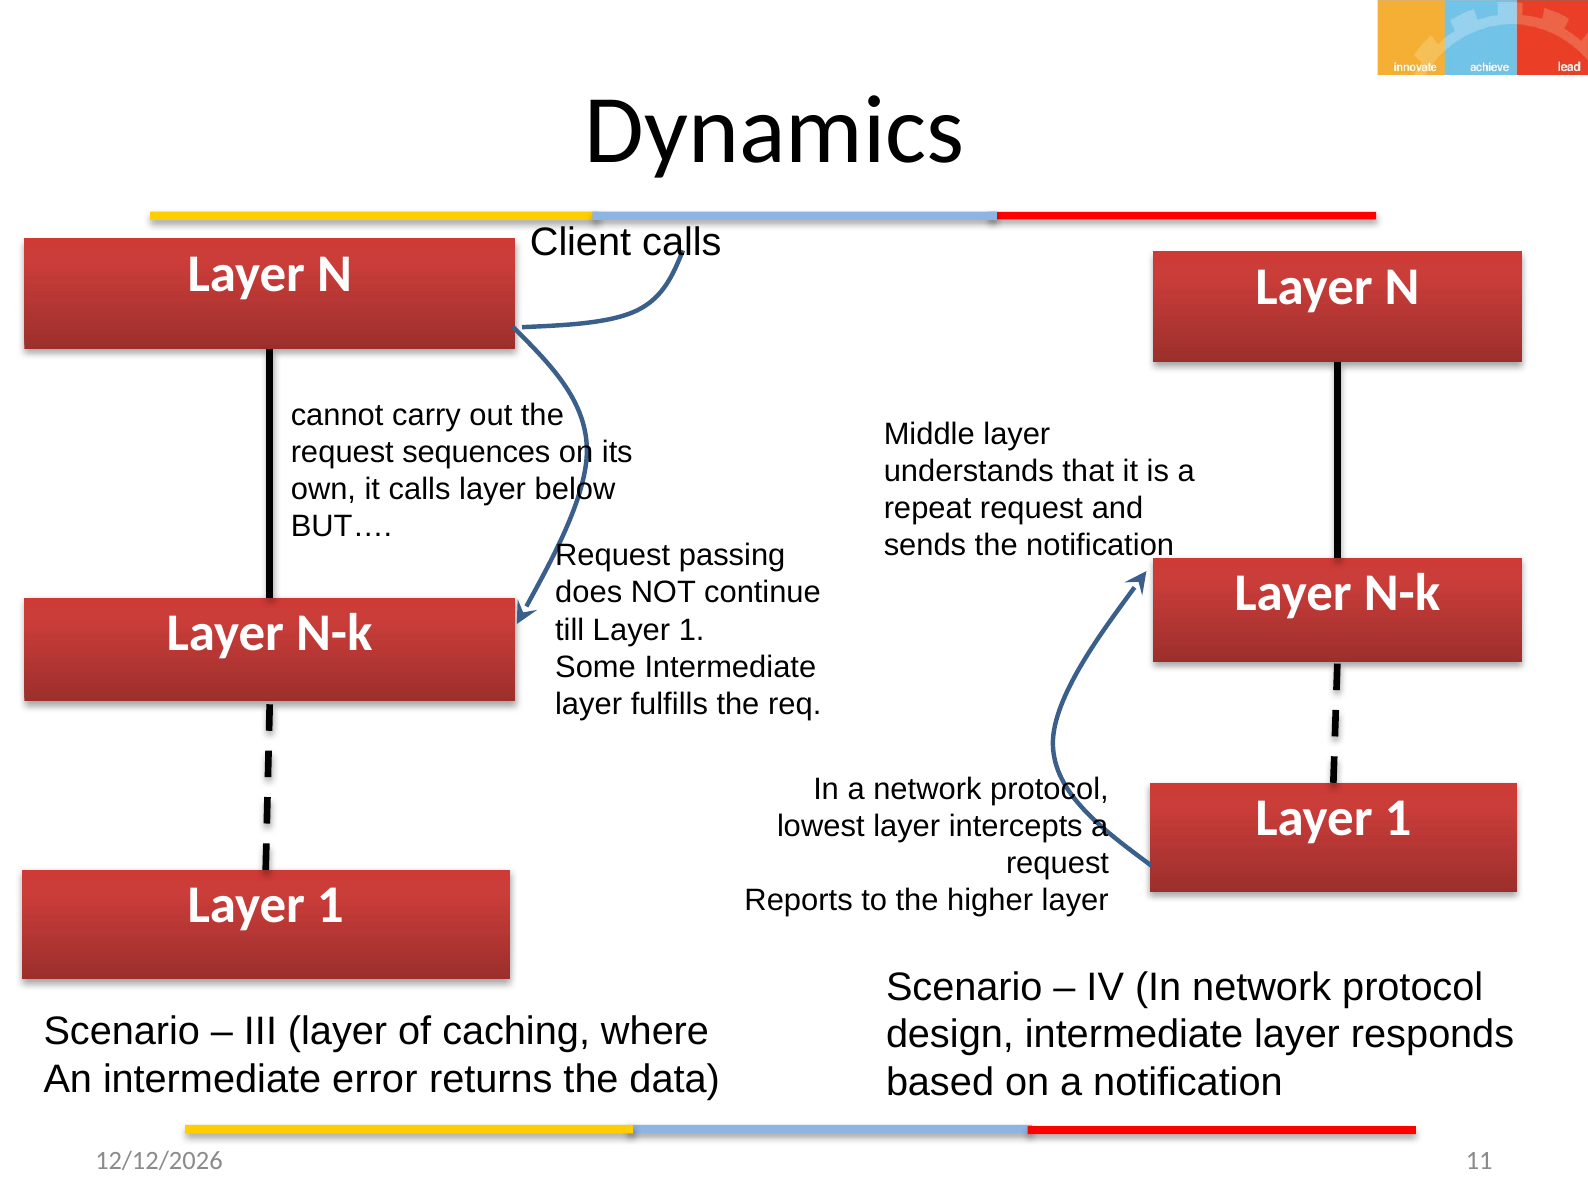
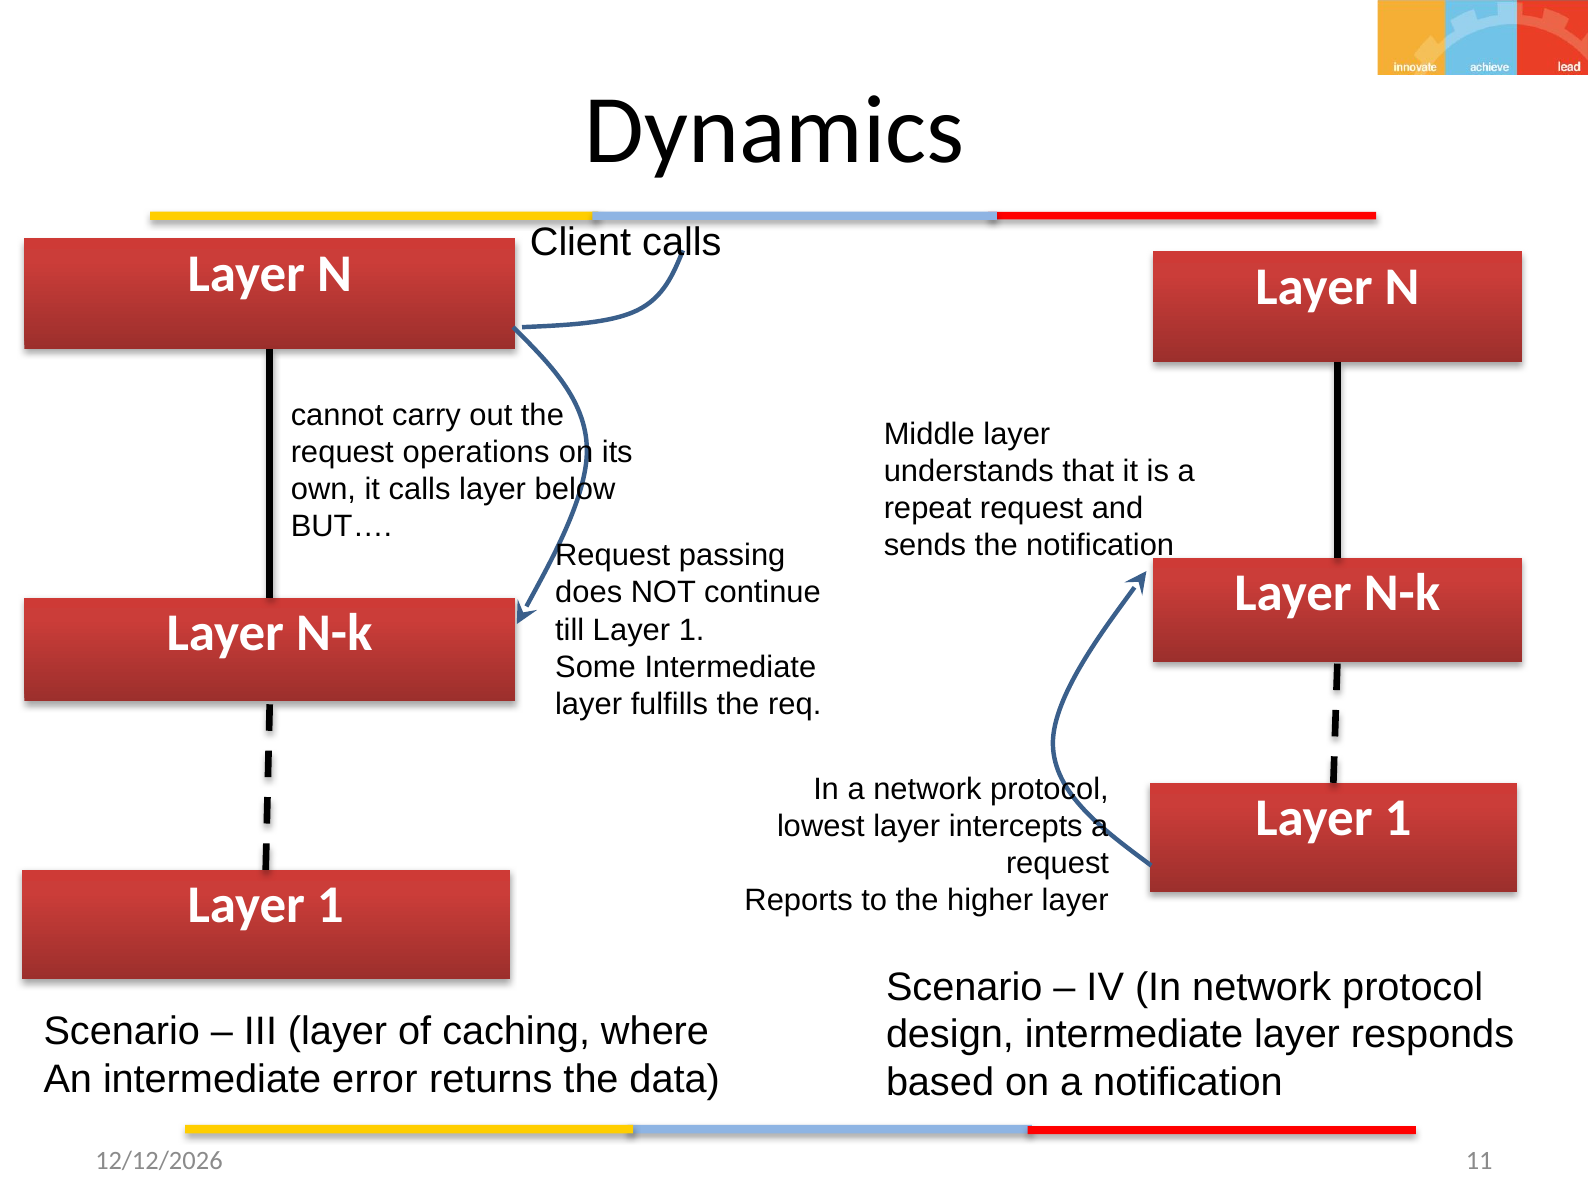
sequences: sequences -> operations (476, 452)
